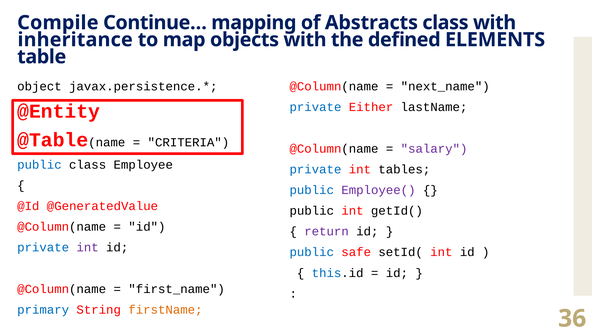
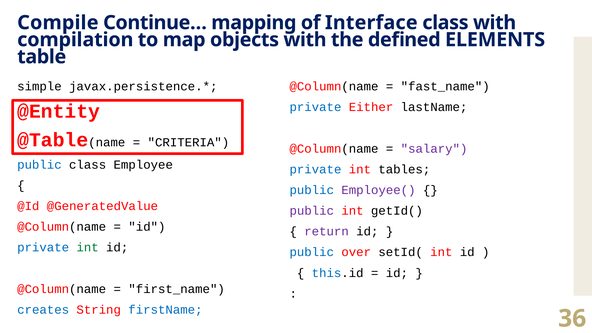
Abstracts: Abstracts -> Interface (371, 23)
inheritance: inheritance -> compilation (75, 40)
object: object -> simple (39, 87)
next_name: next_name -> fast_name (445, 87)
public colour: black -> purple (312, 211)
int colour: purple -> green (88, 248)
safe: safe -> over (356, 252)
primary: primary -> creates (43, 310)
firstName colour: orange -> blue (165, 310)
